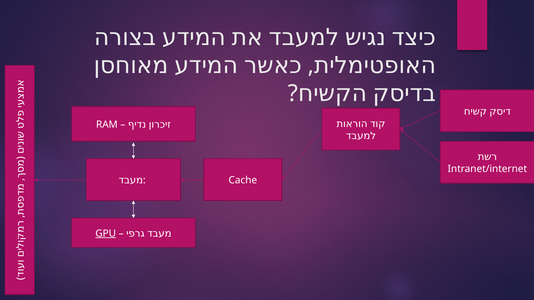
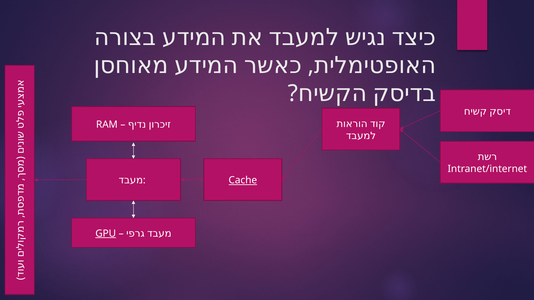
Cache underline: none -> present (243, 181)
